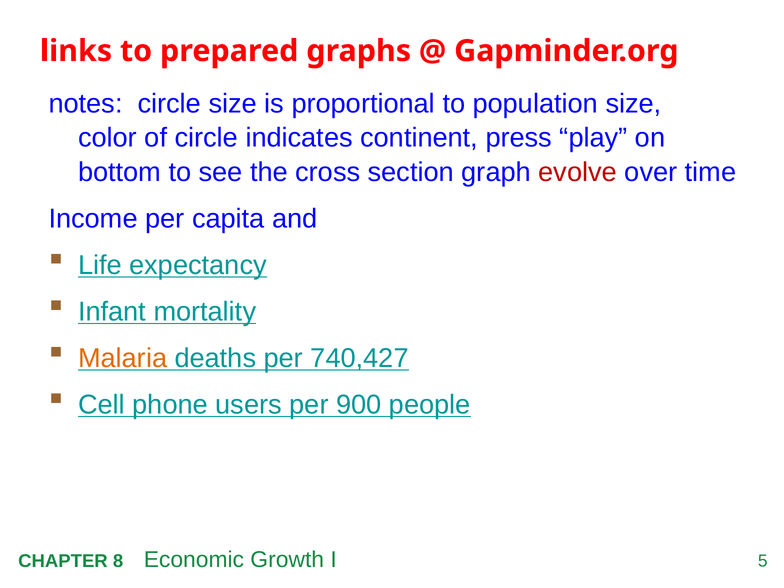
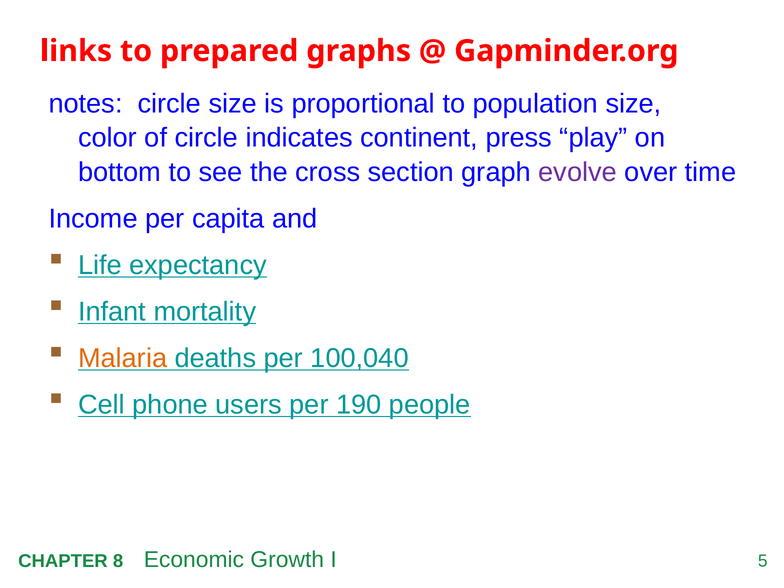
evolve colour: red -> purple (578, 172)
740,427: 740,427 -> 100,040 (360, 358)
900: 900 -> 190 (359, 405)
